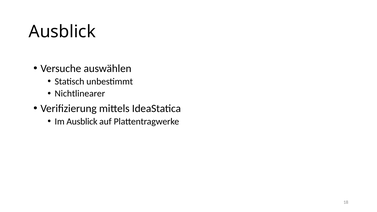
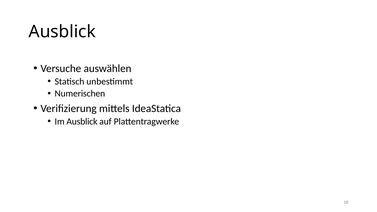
Nichtlinearer: Nichtlinearer -> Numerischen (80, 94)
